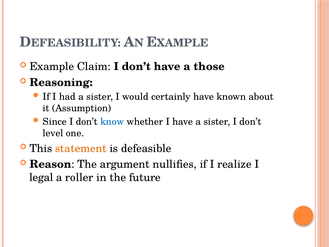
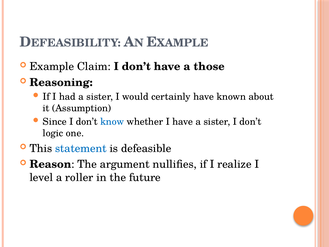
level: level -> logic (53, 133)
statement colour: orange -> blue (81, 148)
legal: legal -> level (41, 177)
